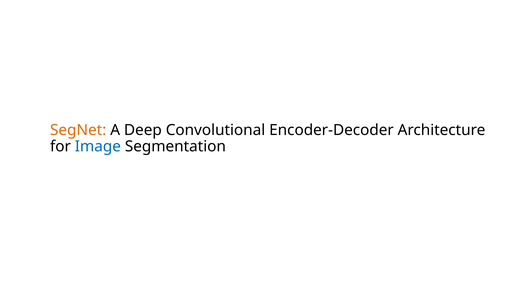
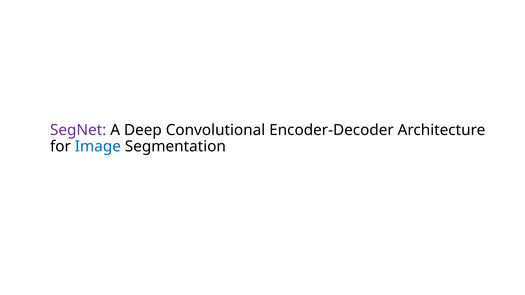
SegNet colour: orange -> purple (78, 130)
